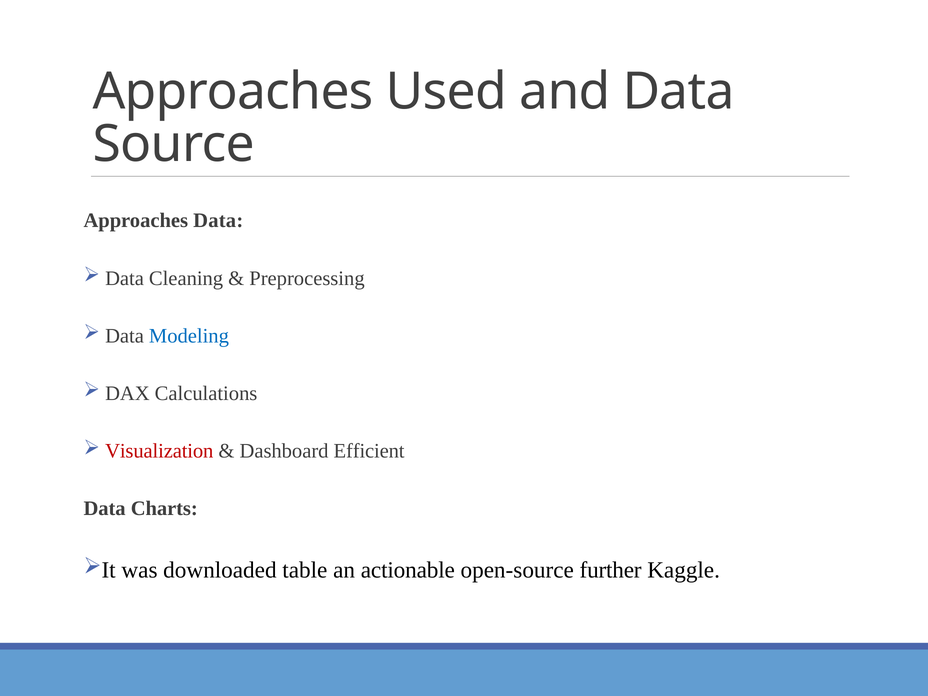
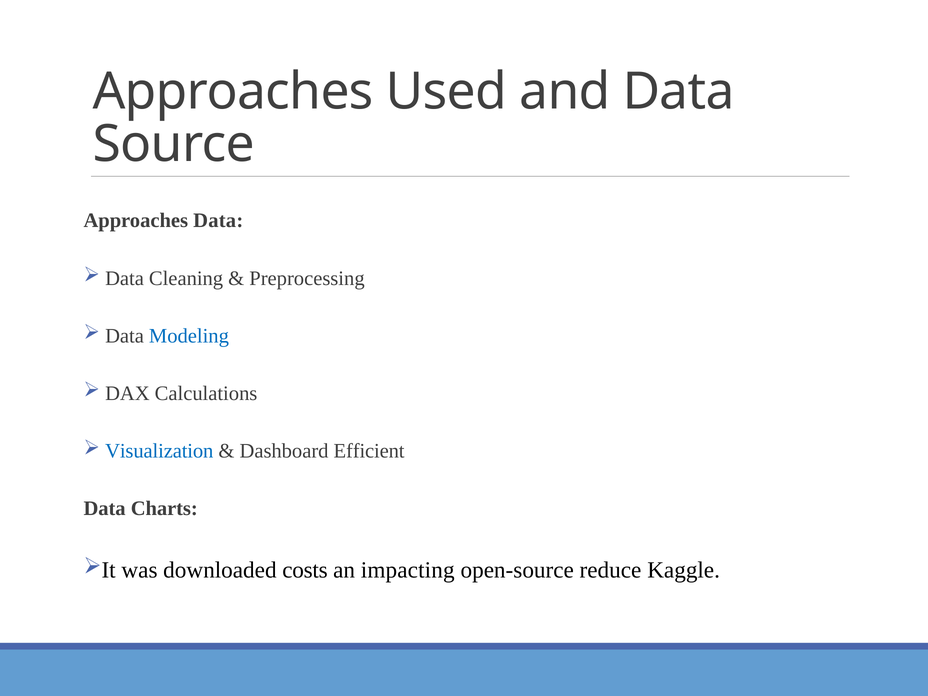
Visualization colour: red -> blue (159, 451)
table: table -> costs (305, 570)
actionable: actionable -> impacting (408, 570)
further: further -> reduce (610, 570)
